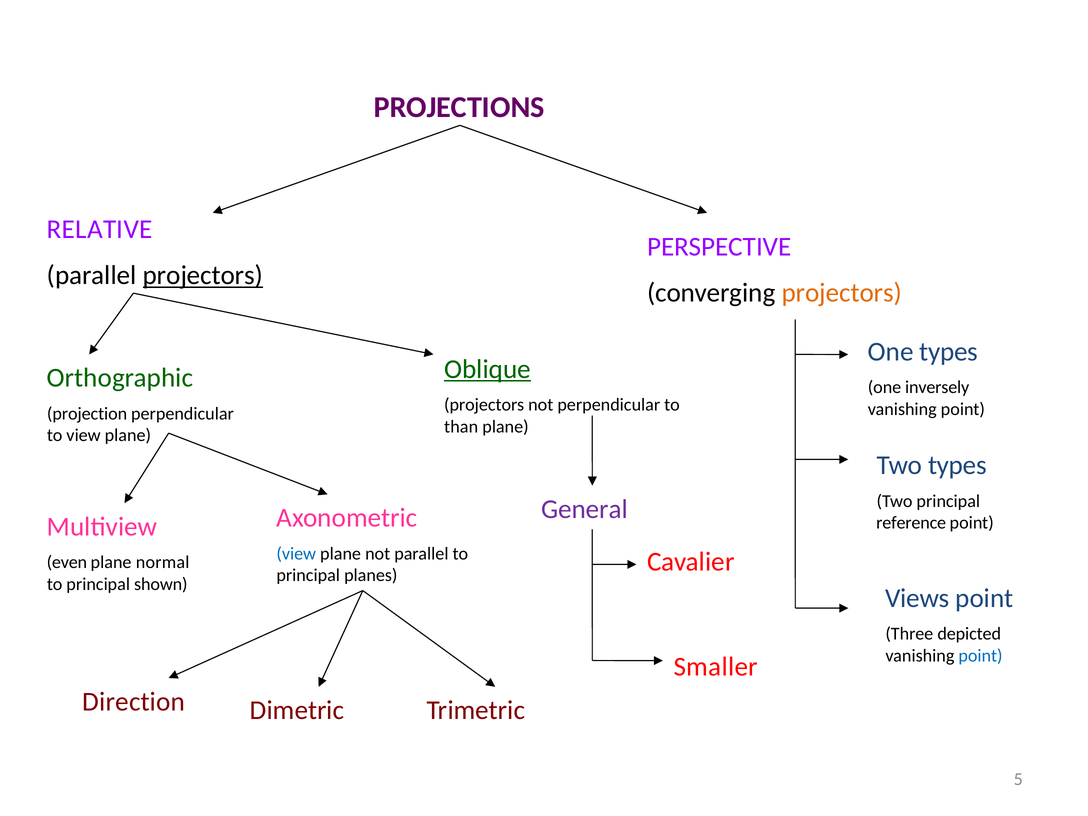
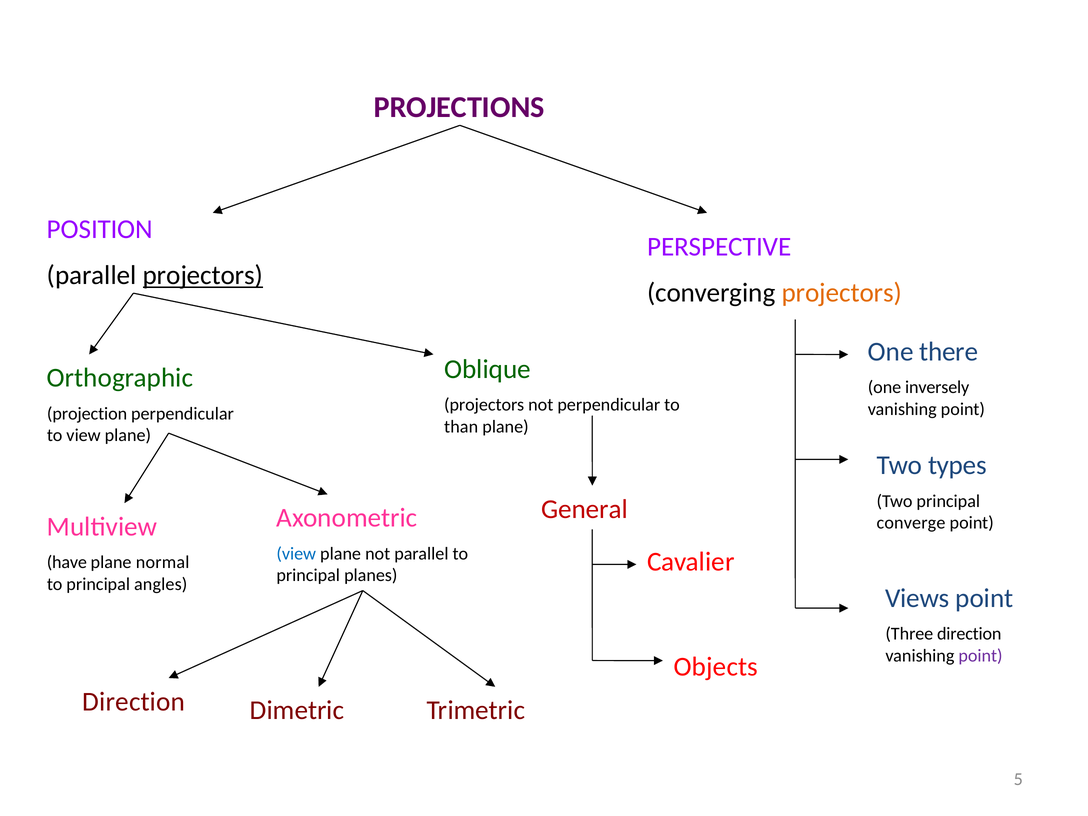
RELATIVE: RELATIVE -> POSITION (100, 229)
One types: types -> there (949, 352)
Oblique underline: present -> none (487, 369)
General colour: purple -> red (585, 509)
reference: reference -> converge (911, 523)
even: even -> have (67, 562)
shown: shown -> angles (161, 584)
Three depicted: depicted -> direction (969, 634)
point colour: blue -> purple (980, 656)
Smaller: Smaller -> Objects (716, 667)
